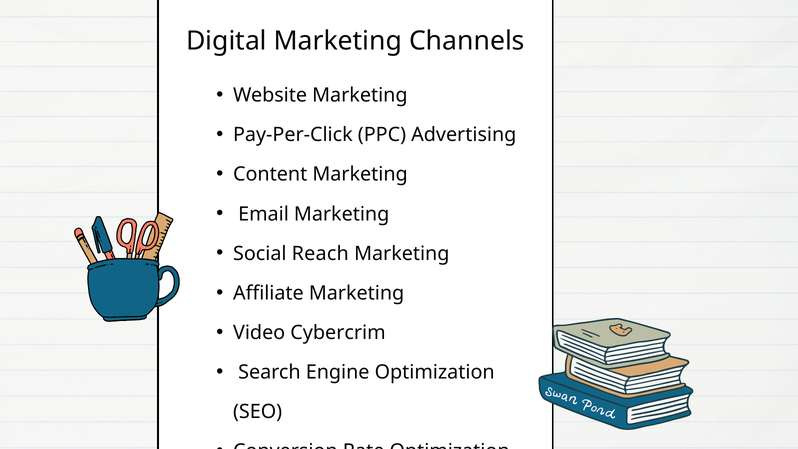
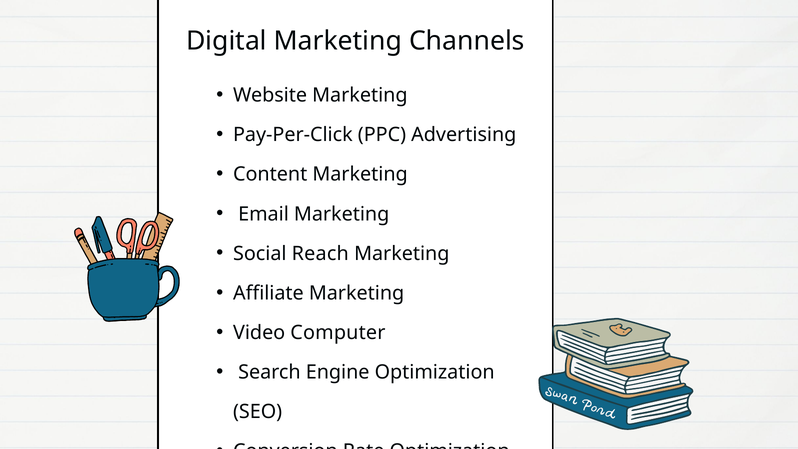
Cybercrim: Cybercrim -> Computer (338, 333)
